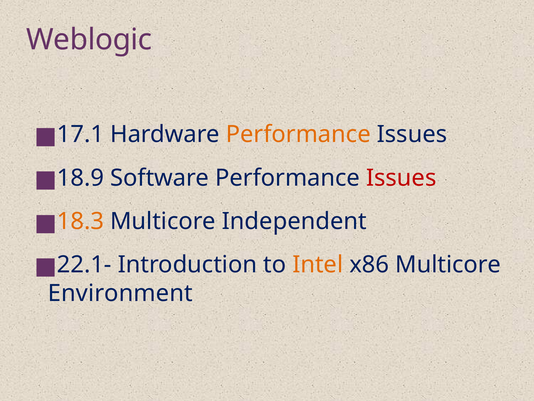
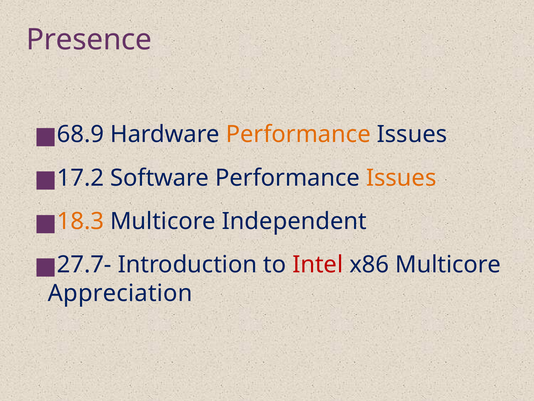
Weblogic: Weblogic -> Presence (89, 40)
17.1: 17.1 -> 68.9 (80, 134)
18.9: 18.9 -> 17.2 (80, 178)
Issues colour: red -> orange (401, 178)
22.1-: 22.1- -> 27.7- (84, 264)
Intel colour: orange -> red (318, 264)
Environment: Environment -> Appreciation (120, 293)
